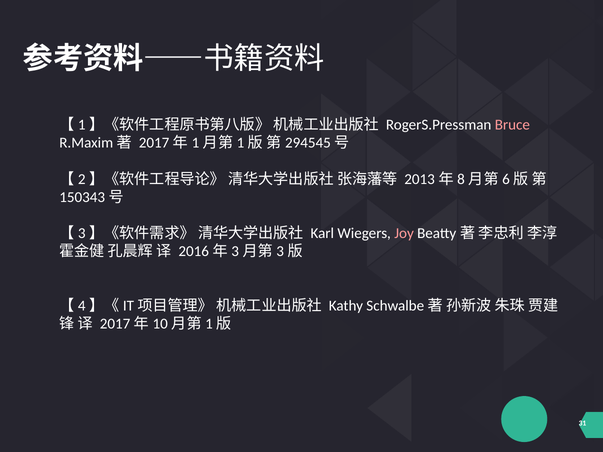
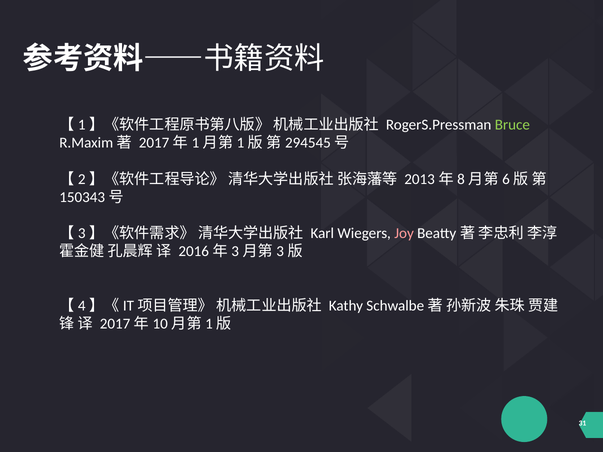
Bruce colour: pink -> light green (512, 125)
